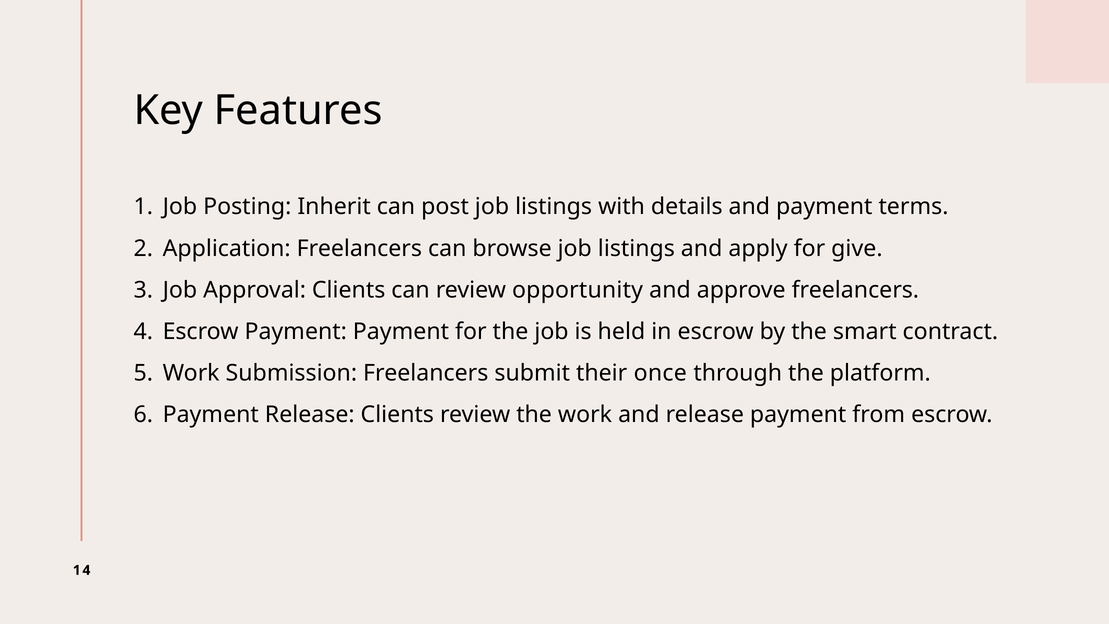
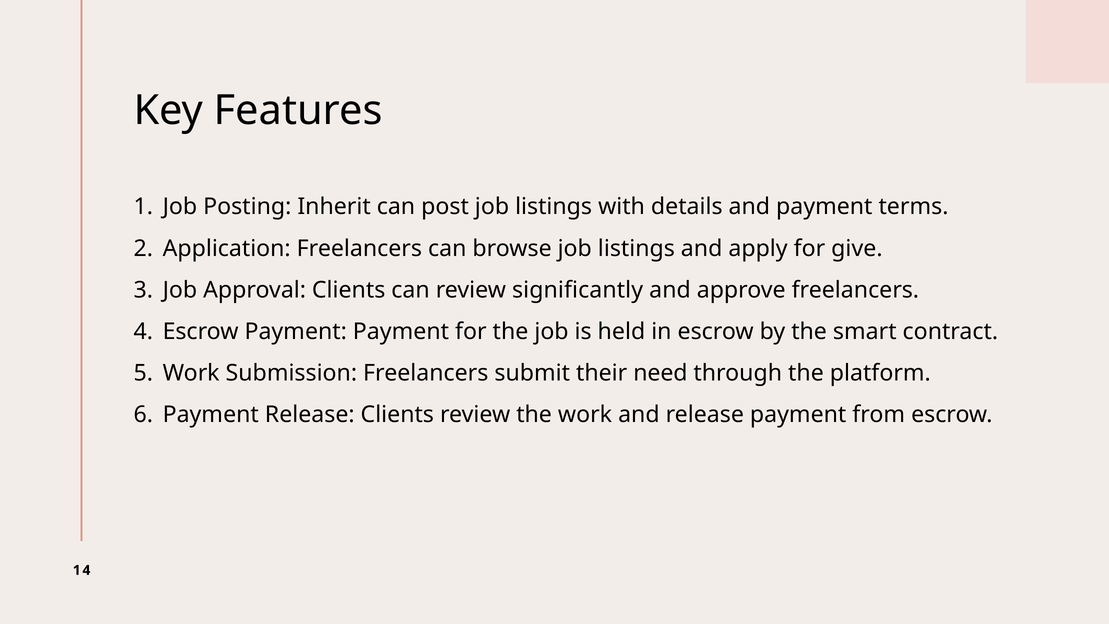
opportunity: opportunity -> significantly (578, 290)
once: once -> need (660, 373)
